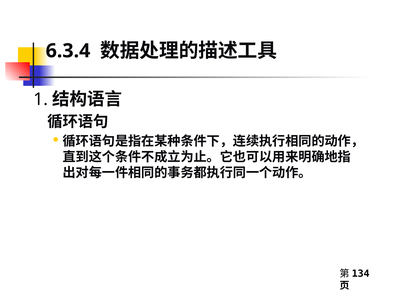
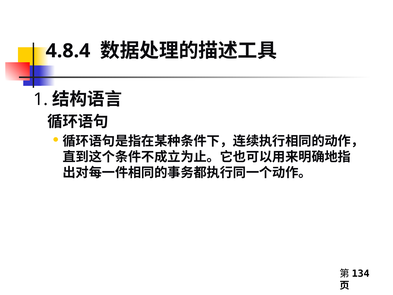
6.3.4: 6.3.4 -> 4.8.4 (68, 51)
